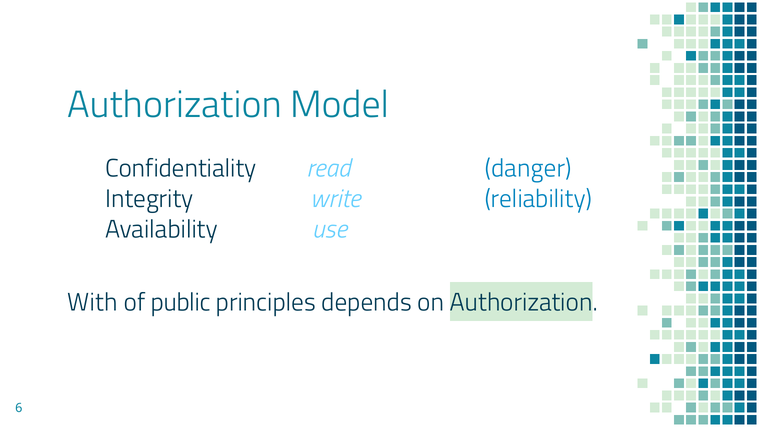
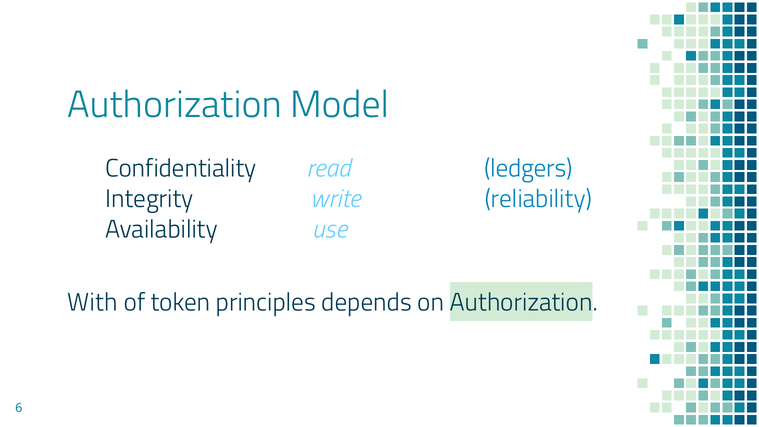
danger: danger -> ledgers (528, 168)
public: public -> token (181, 303)
